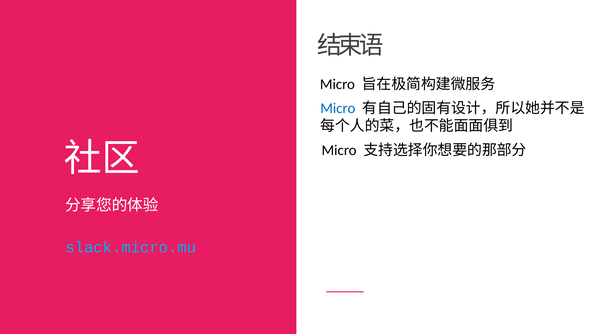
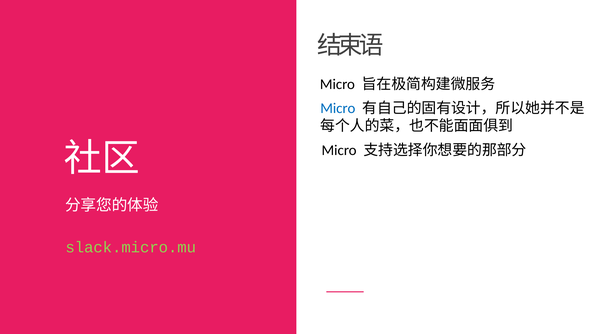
slack.micro.mu colour: light blue -> light green (131, 247)
